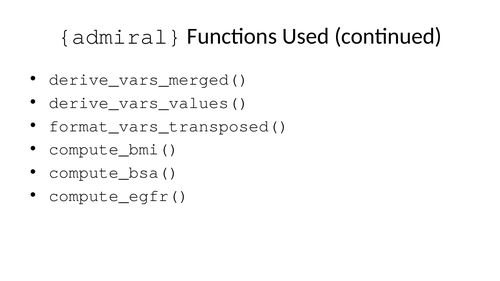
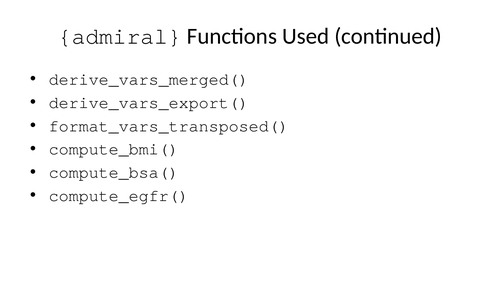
derive_vars_values(: derive_vars_values( -> derive_vars_export( (149, 103)
